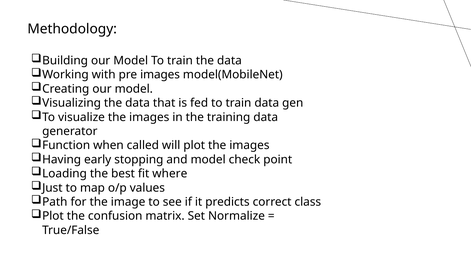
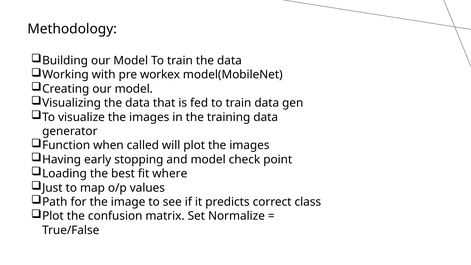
pre images: images -> workex (160, 75)
